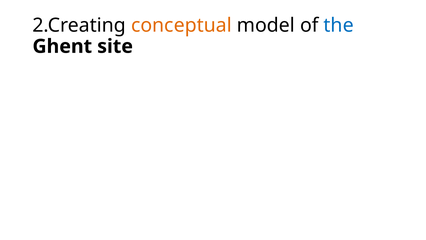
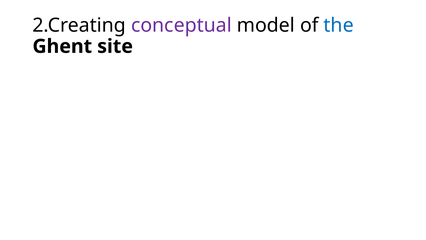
conceptual colour: orange -> purple (181, 25)
